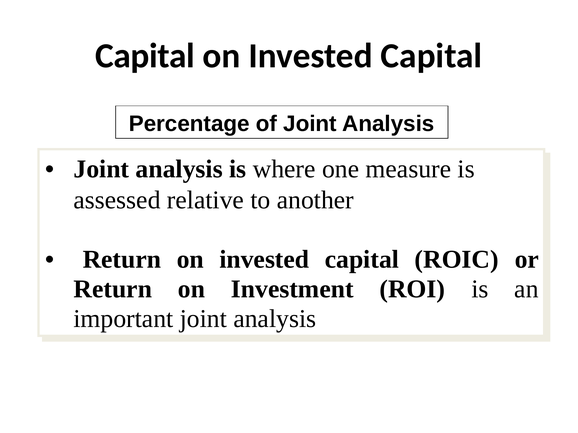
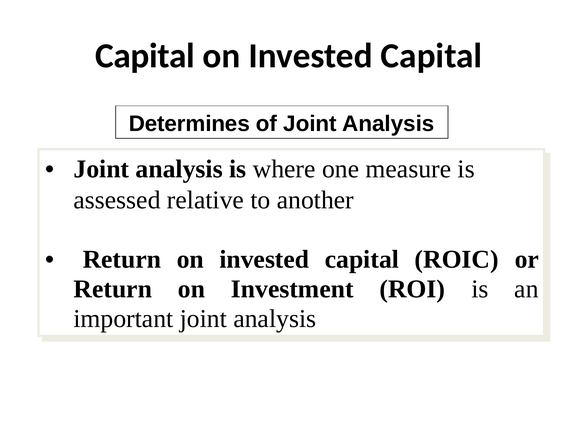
Percentage: Percentage -> Determines (189, 124)
